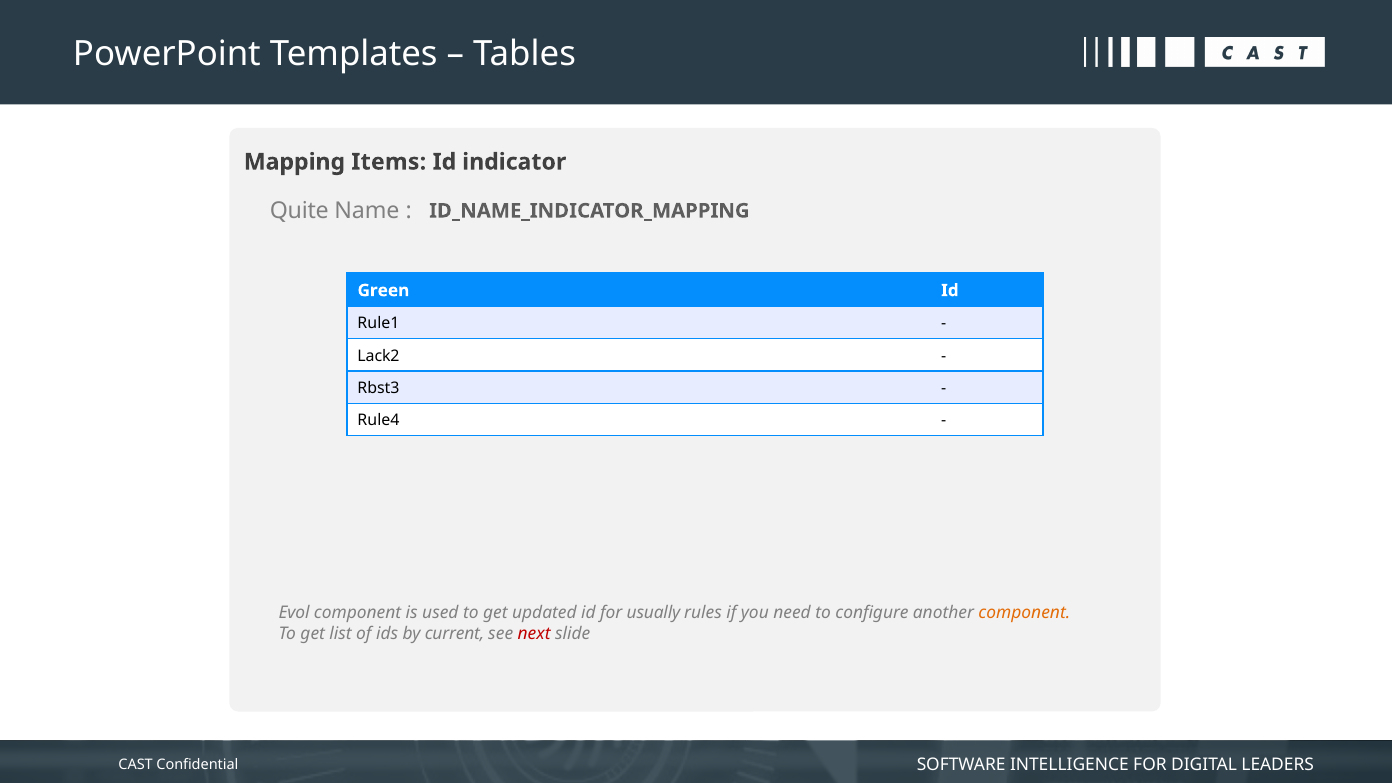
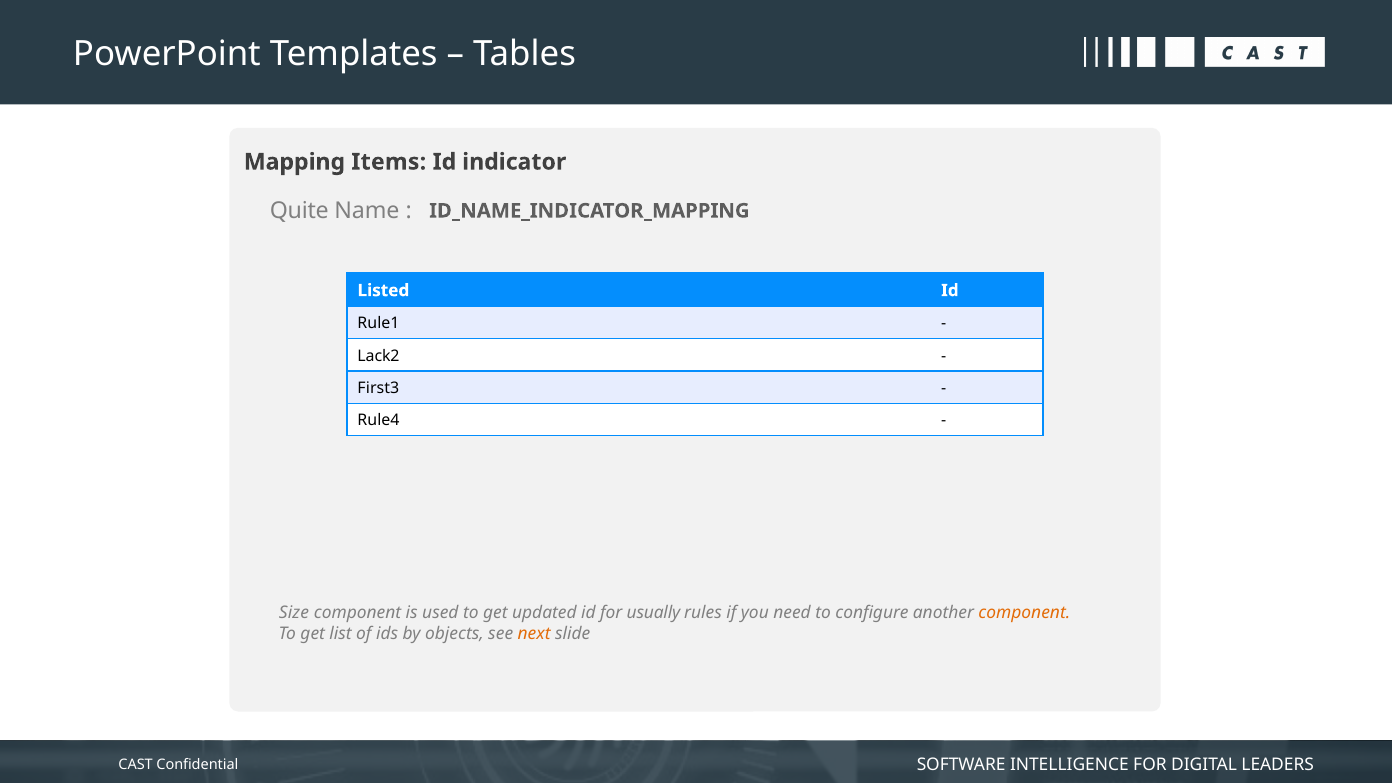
Green: Green -> Listed (383, 290)
Rbst3: Rbst3 -> First3 (378, 388)
Evol: Evol -> Size (294, 613)
current: current -> objects (454, 634)
next colour: red -> orange (534, 634)
